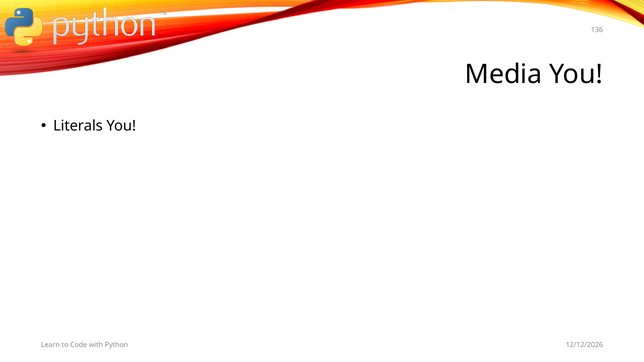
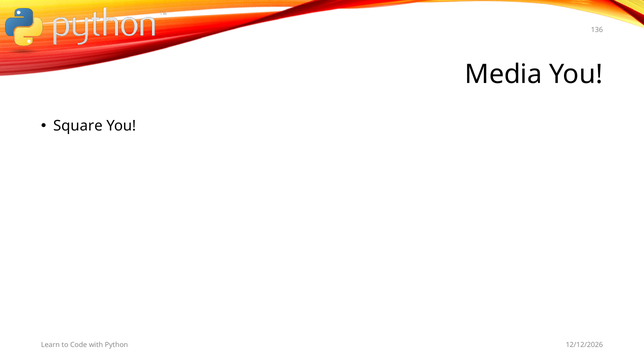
Literals: Literals -> Square (78, 126)
